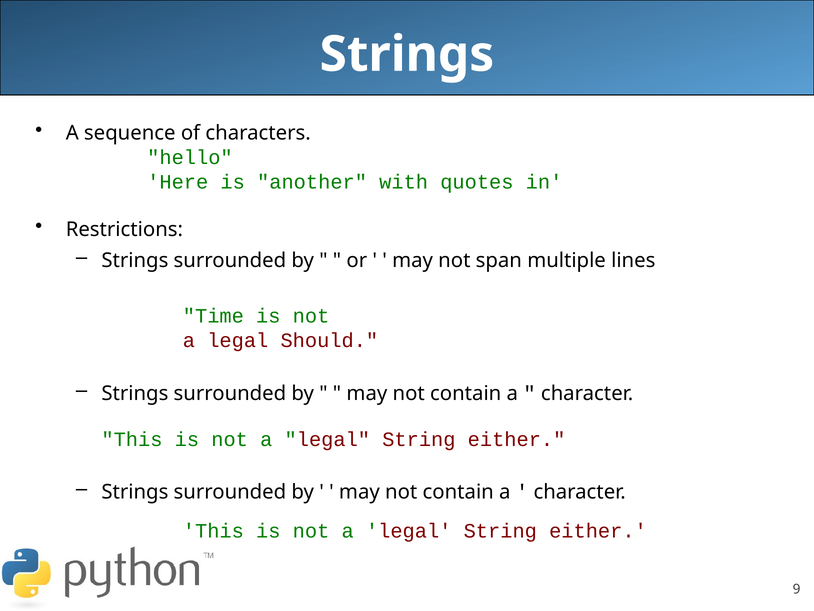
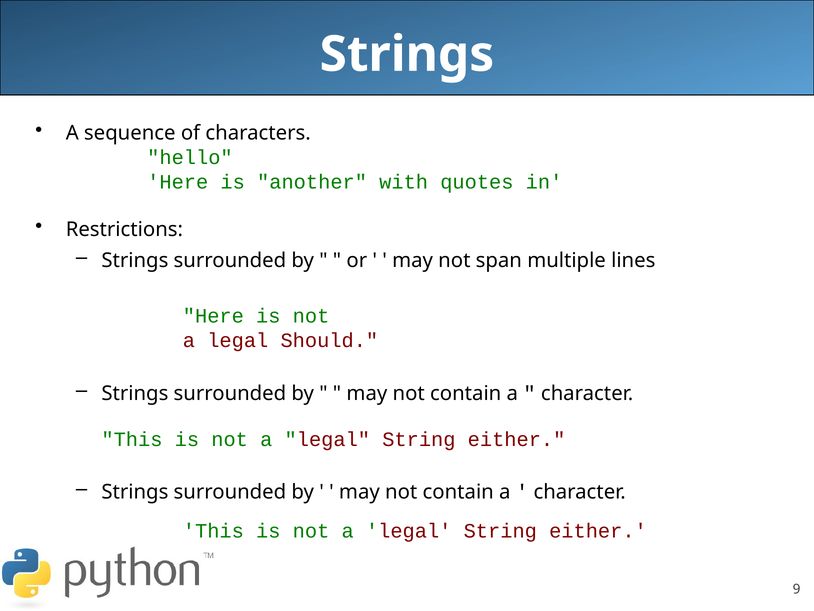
Time: Time -> Here (213, 316)
